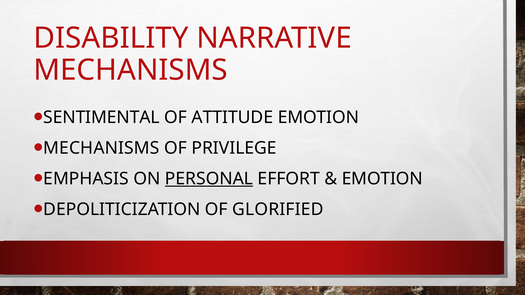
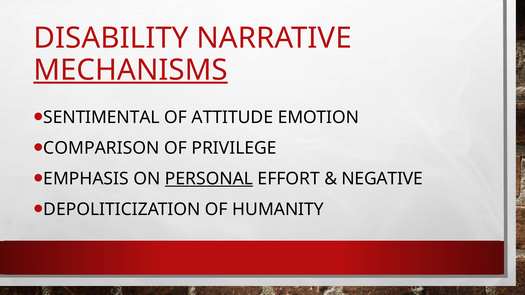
MECHANISMS underline: none -> present (131, 70)
MECHANISMS: MECHANISMS -> COMPARISON (101, 148)
EMOTION: EMOTION -> NEGATIVE (382, 179)
GLORIFIED: GLORIFIED -> HUMANITY (278, 210)
